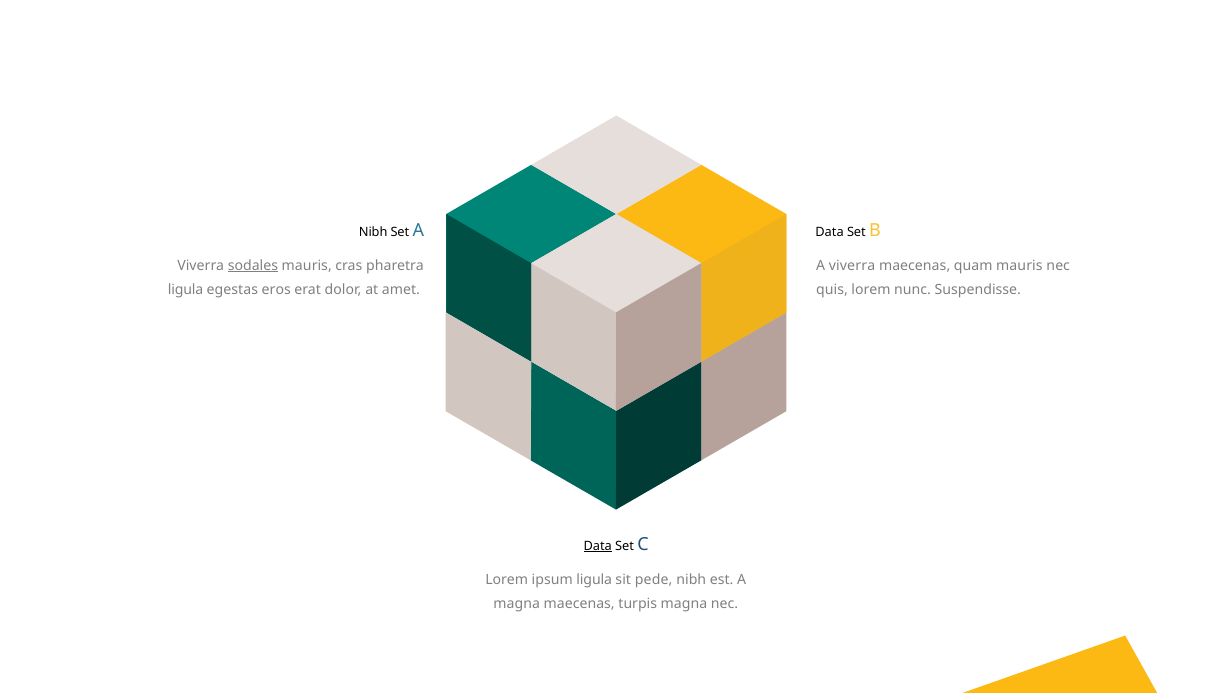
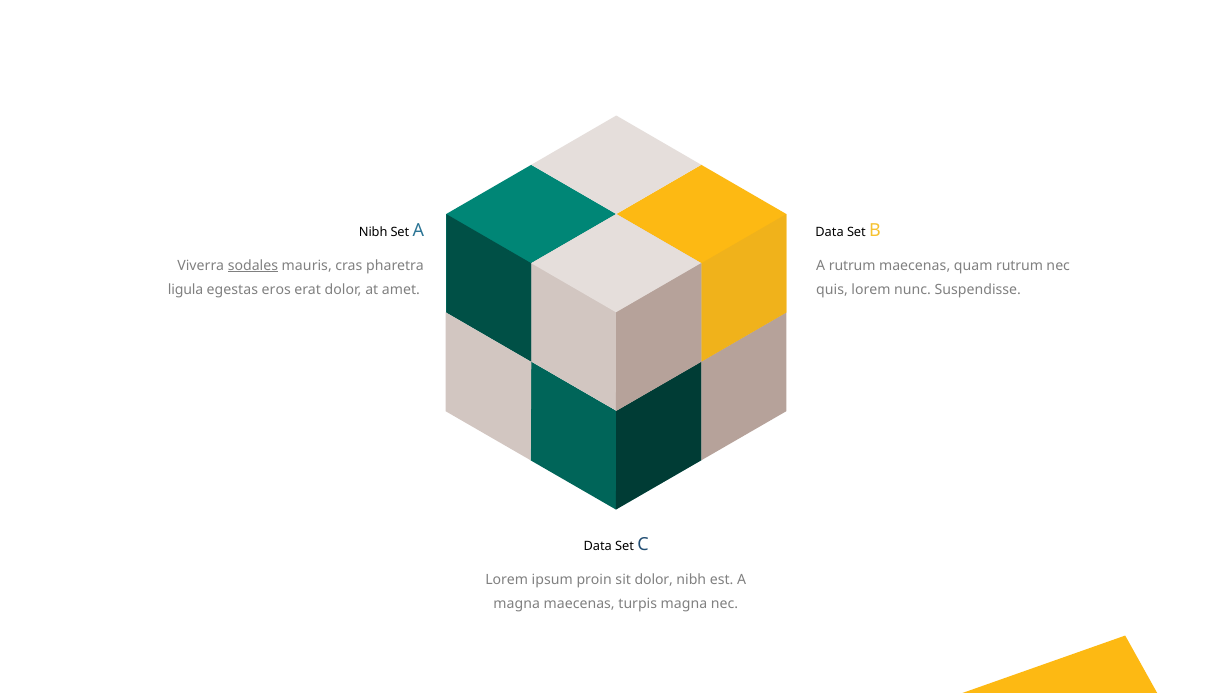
viverra: viverra -> rutrum (852, 266)
quam mauris: mauris -> rutrum (1020, 266)
Data underline: present -> none (598, 546)
ipsum ligula: ligula -> proin (594, 580)
sit pede: pede -> dolor (654, 580)
